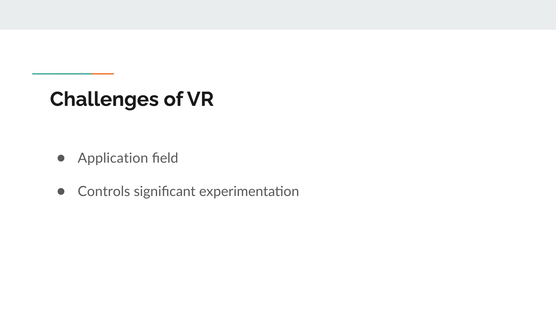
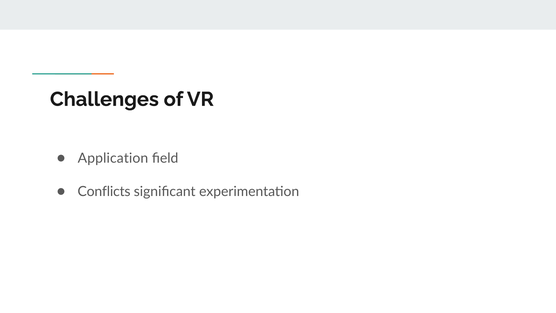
Controls: Controls -> Conflicts (104, 191)
